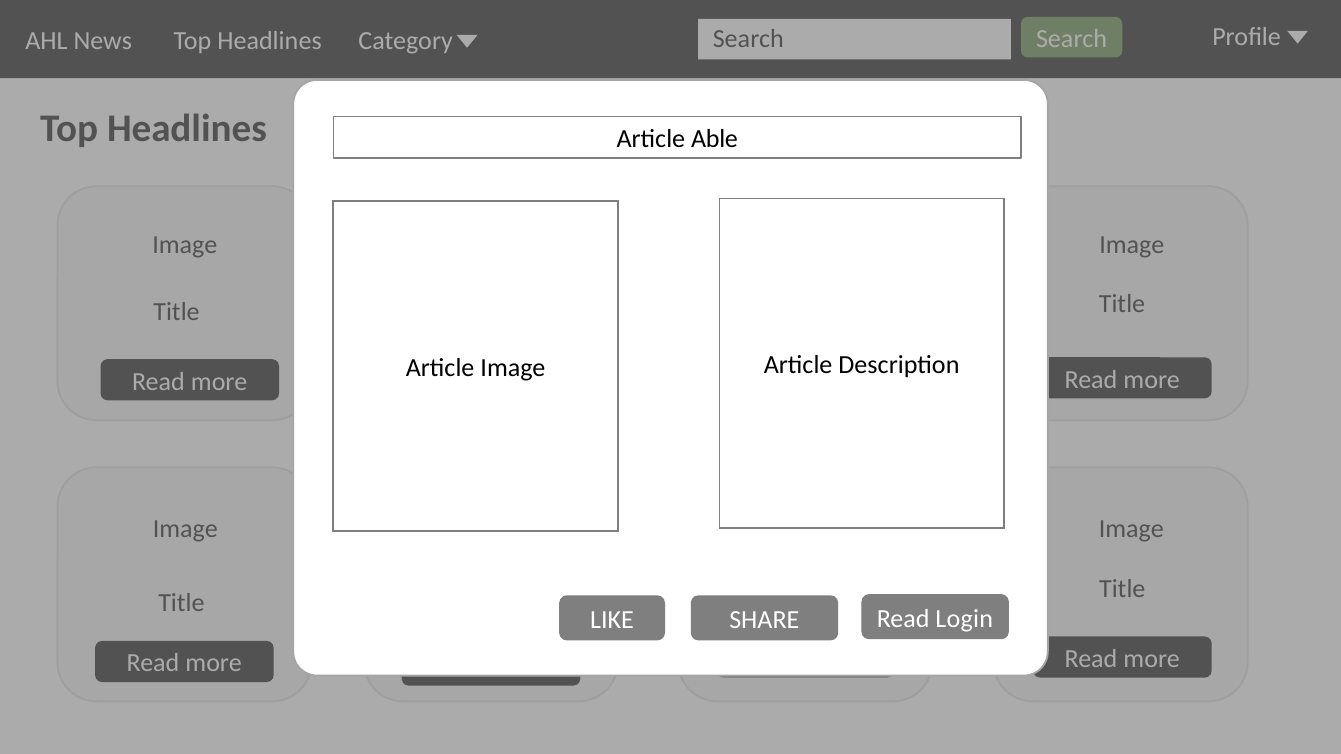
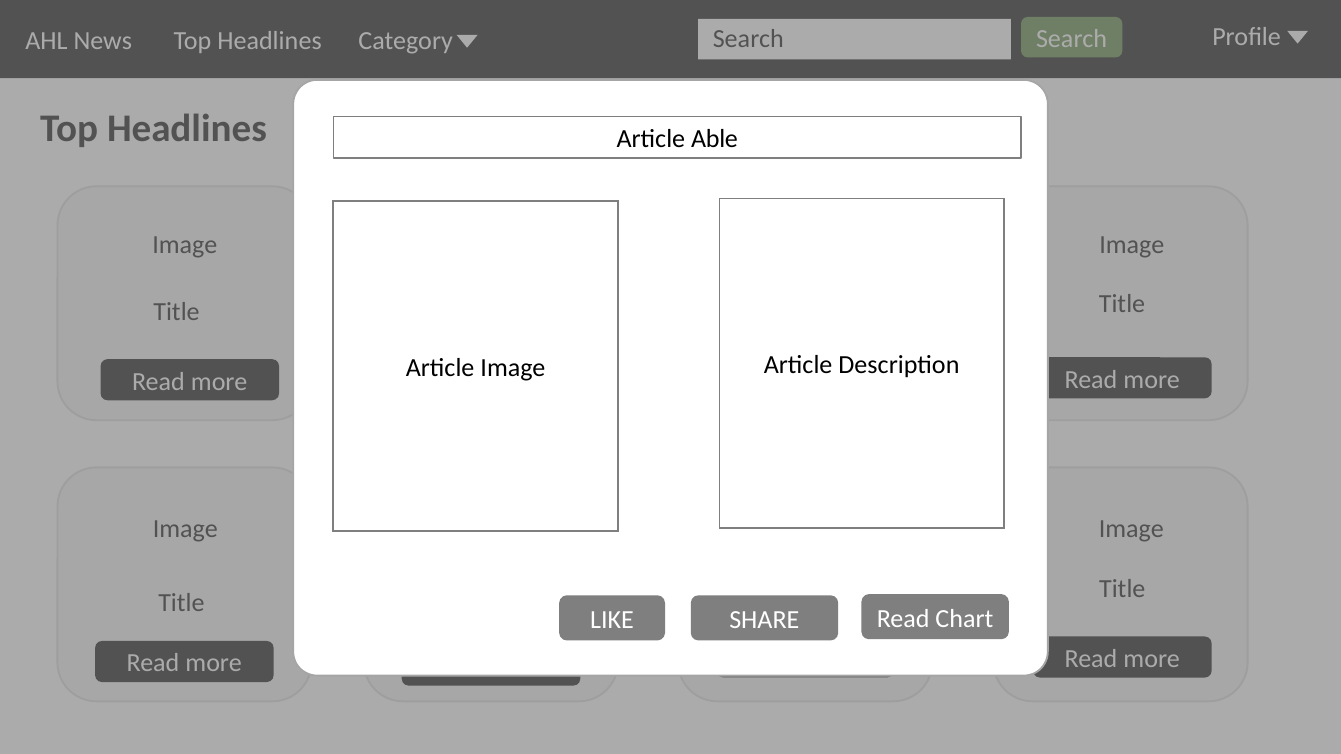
Login: Login -> Chart (964, 619)
